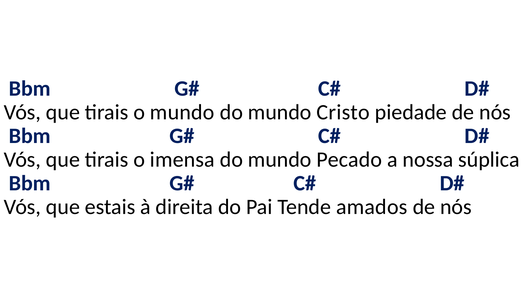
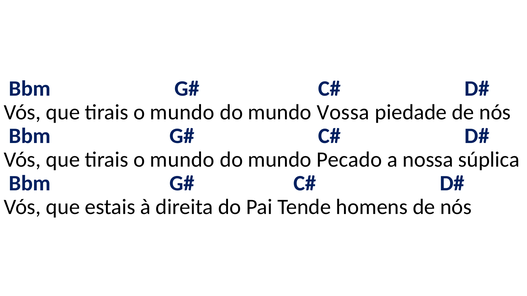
Cristo: Cristo -> Vossa (343, 112)
imensa: imensa -> mundo (182, 160)
amados: amados -> homens (372, 207)
